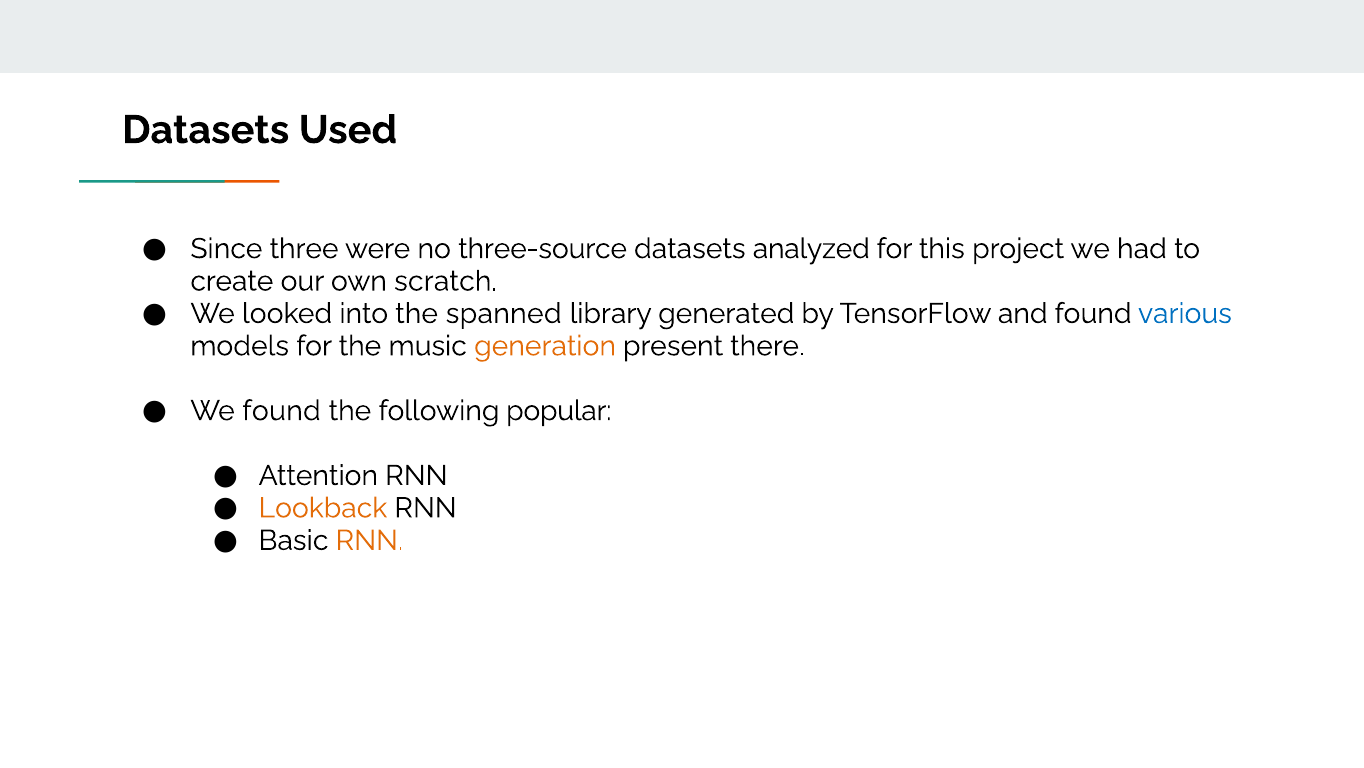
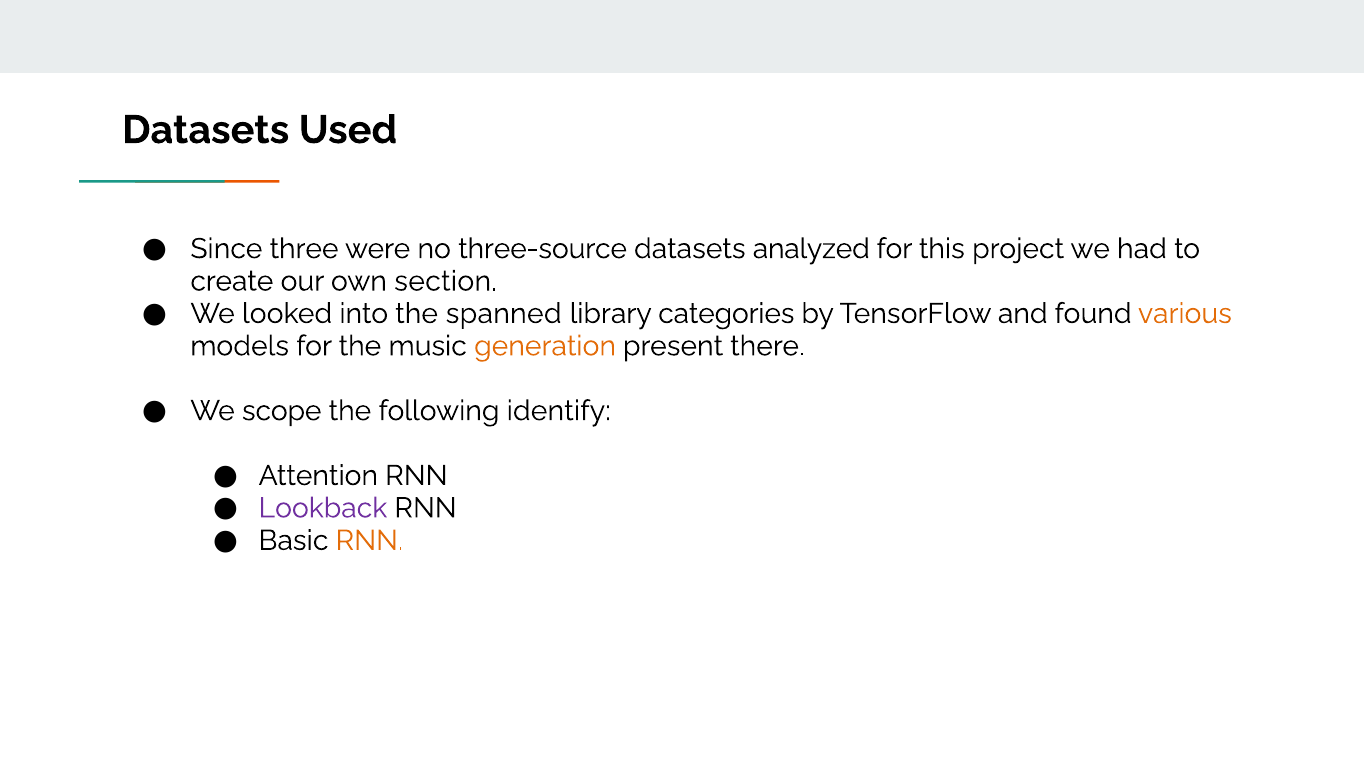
scratch: scratch -> section (445, 281)
generated: generated -> categories (726, 313)
various colour: blue -> orange (1185, 313)
We found: found -> scope (282, 410)
popular: popular -> identify (559, 410)
Lookback colour: orange -> purple (323, 508)
